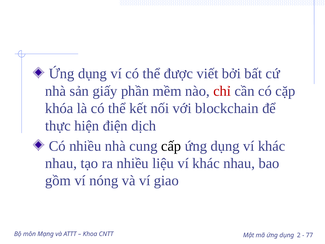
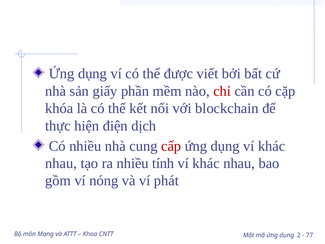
cấp colour: black -> red (171, 146)
liệu: liệu -> tính (163, 163)
giao: giao -> phát (166, 181)
